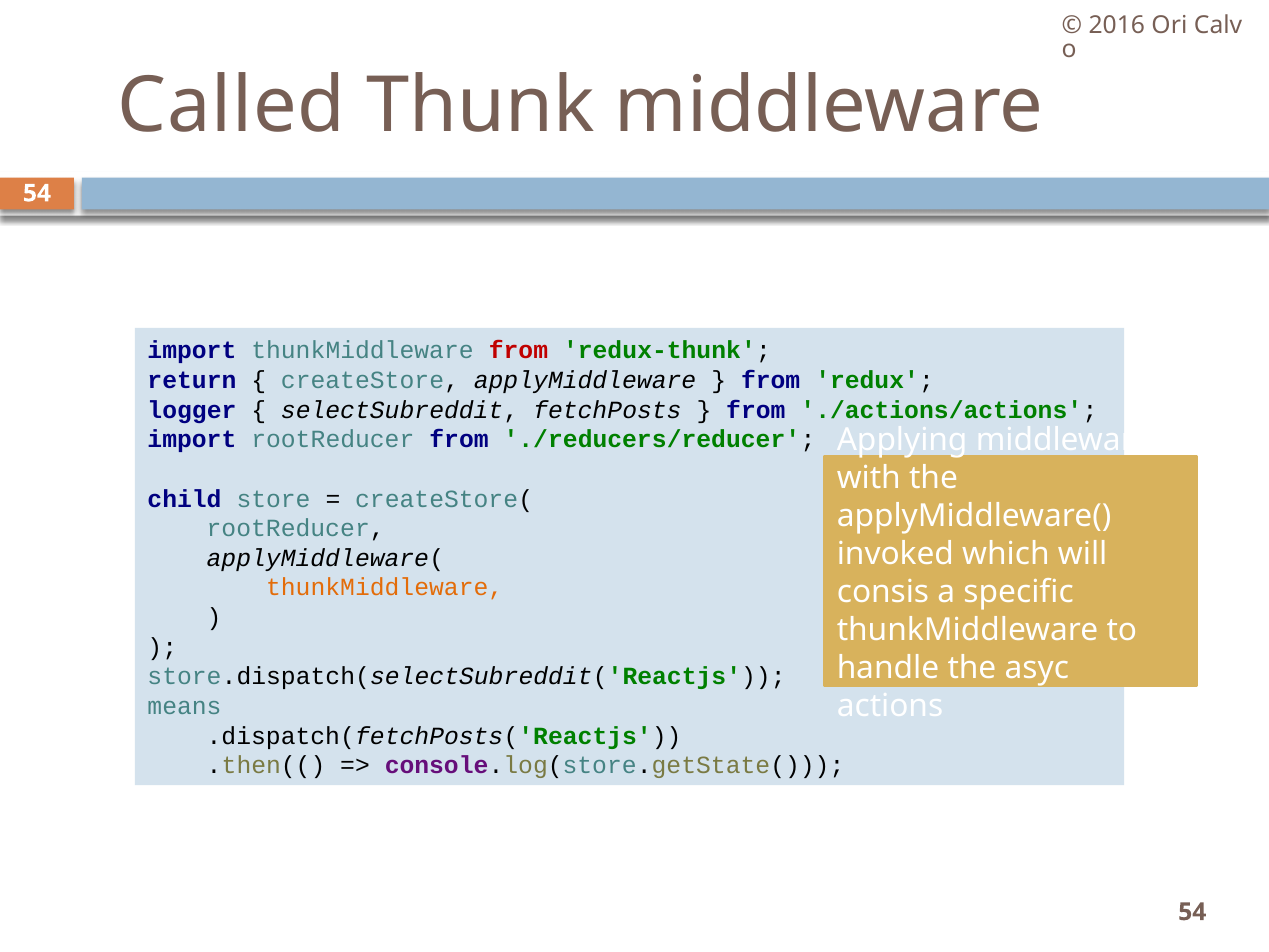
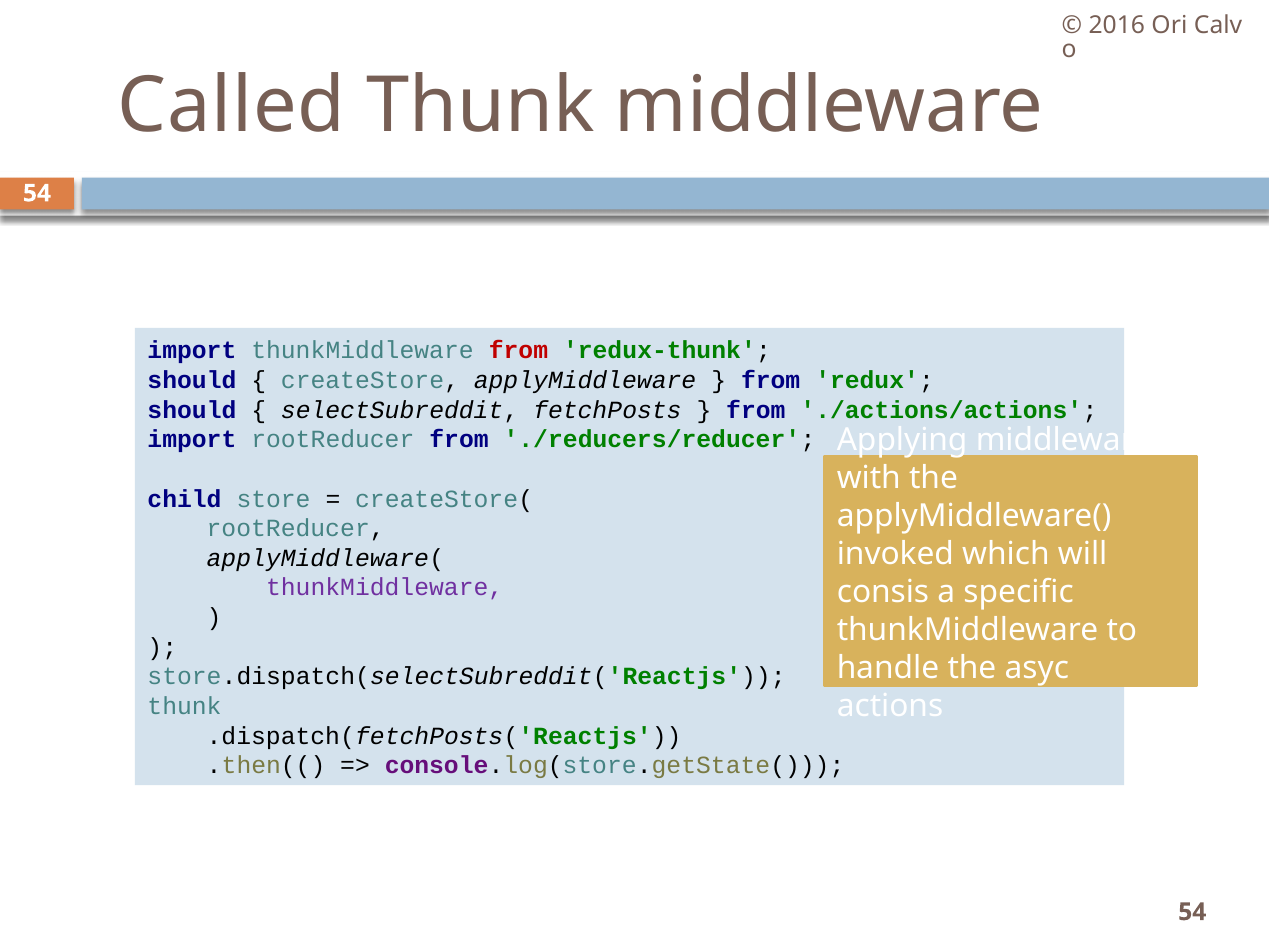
return: return -> should (192, 380)
logger: logger -> should (192, 410)
thunkMiddleware colour: orange -> purple (385, 588)
means: means -> thunk (184, 706)
